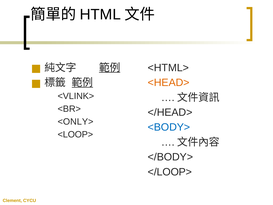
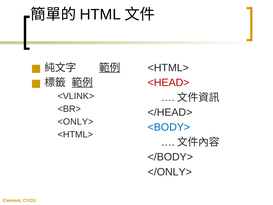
<HEAD> colour: orange -> red (169, 83)
<LOOP>: <LOOP> -> <HTML> (75, 134)
</LOOP>: </LOOP> -> </ONLY> (170, 172)
